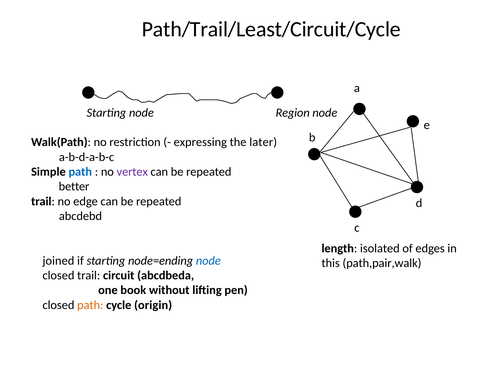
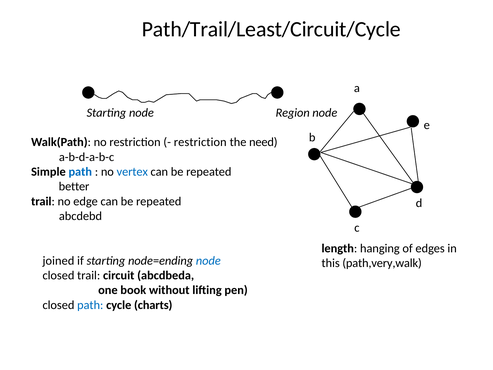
expressing: expressing -> restriction (200, 142)
later: later -> need (263, 142)
vertex colour: purple -> blue (132, 172)
isolated: isolated -> hanging (380, 248)
path,pair,walk: path,pair,walk -> path,very,walk (382, 263)
path colour: orange -> blue (90, 305)
origin: origin -> charts (153, 305)
